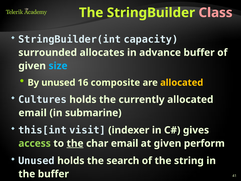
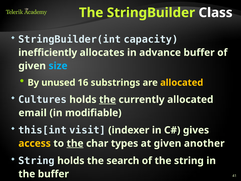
Class colour: pink -> white (216, 13)
surrounded: surrounded -> inefficiently (48, 52)
composite: composite -> substrings (115, 82)
the underline: none -> present (108, 99)
submarine: submarine -> modifiable (93, 113)
access colour: light green -> yellow (35, 143)
char email: email -> types (125, 143)
perform: perform -> another (204, 143)
Unused: Unused -> String (36, 160)
